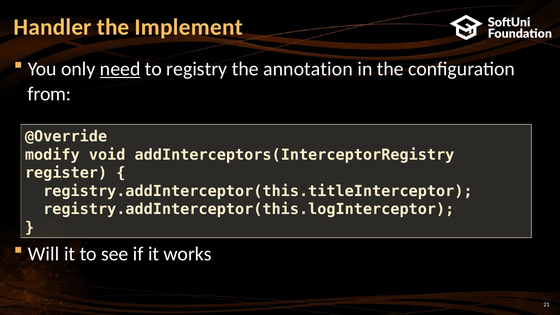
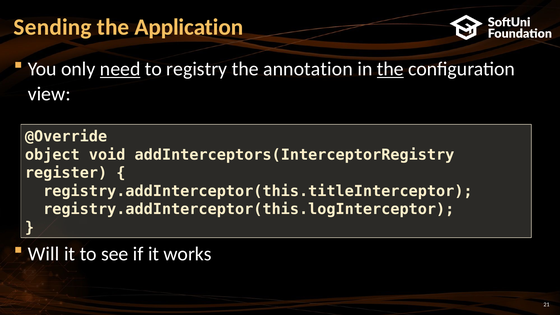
Handler: Handler -> Sending (53, 27)
Implement: Implement -> Application (189, 27)
the underline: none -> present (390, 69)
from: from -> view (49, 94)
modify: modify -> object (52, 155)
